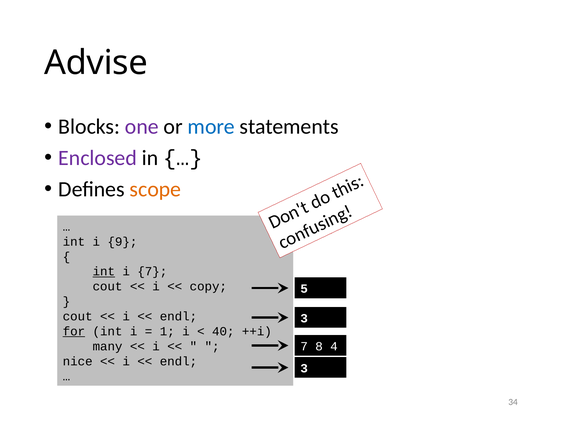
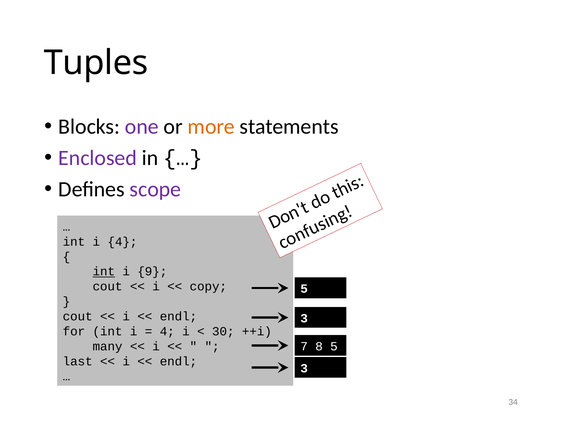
Advise: Advise -> Tuples (96, 63)
more colour: blue -> orange (211, 127)
scope colour: orange -> purple (155, 190)
i 9: 9 -> 4 (122, 242)
i 7: 7 -> 9 (152, 272)
for underline: present -> none (74, 332)
1: 1 -> 4 (167, 332)
40: 40 -> 30 (223, 332)
8 4: 4 -> 5 (334, 347)
nice: nice -> last (78, 362)
